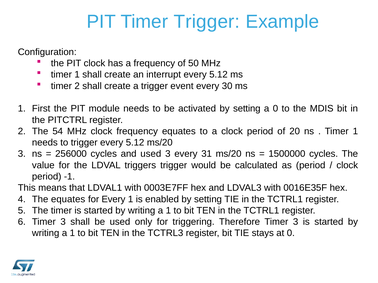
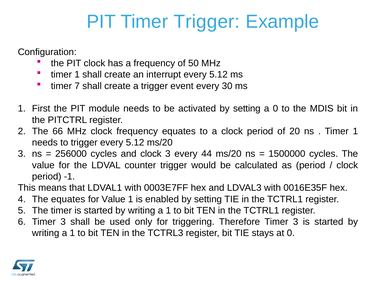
timer 2: 2 -> 7 (77, 86)
54: 54 -> 66 (58, 131)
and used: used -> clock (151, 154)
31: 31 -> 44 (207, 154)
triggers: triggers -> counter (140, 165)
for Every: Every -> Value (113, 199)
